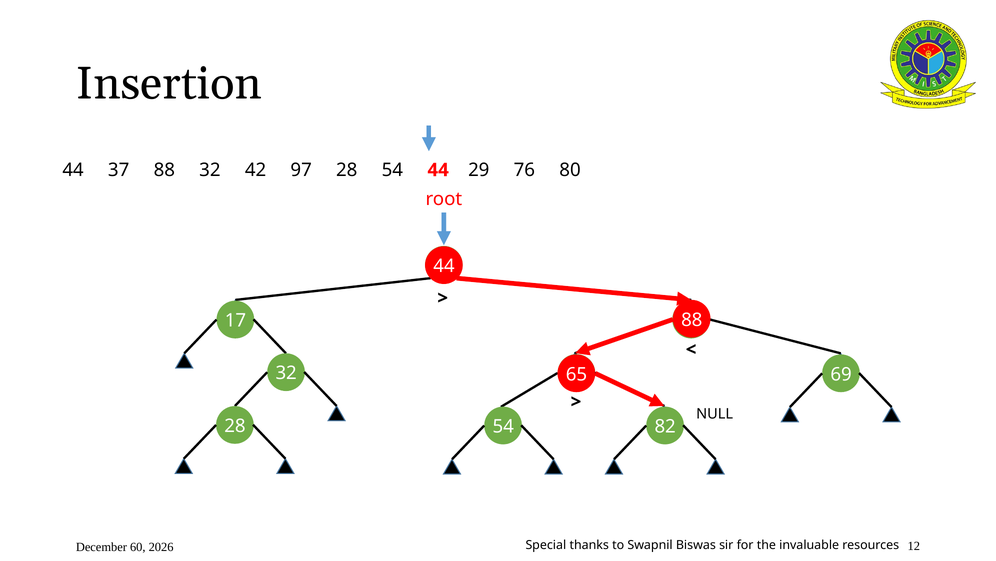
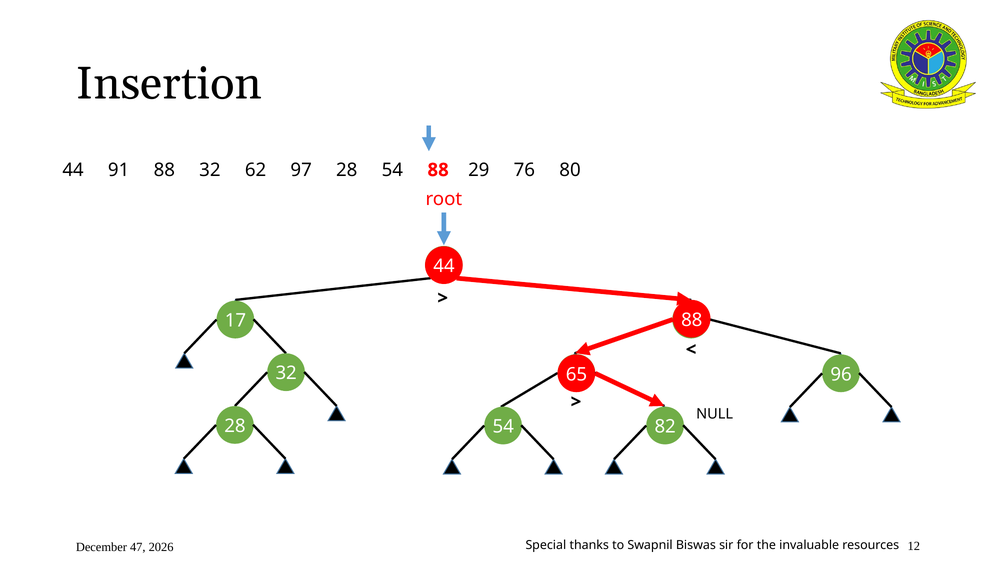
37: 37 -> 91 (119, 170)
42: 42 -> 62 (256, 170)
54 44: 44 -> 88 (438, 170)
69: 69 -> 96 (841, 374)
60: 60 -> 47 (138, 546)
